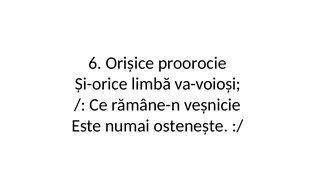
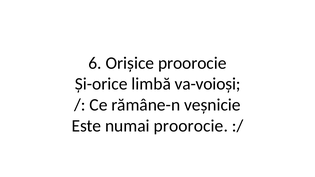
numai ostenește: ostenește -> proorocie (191, 126)
